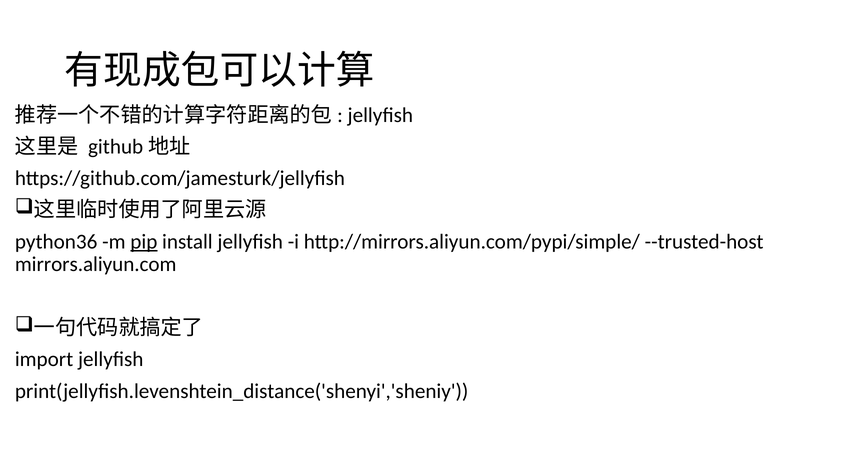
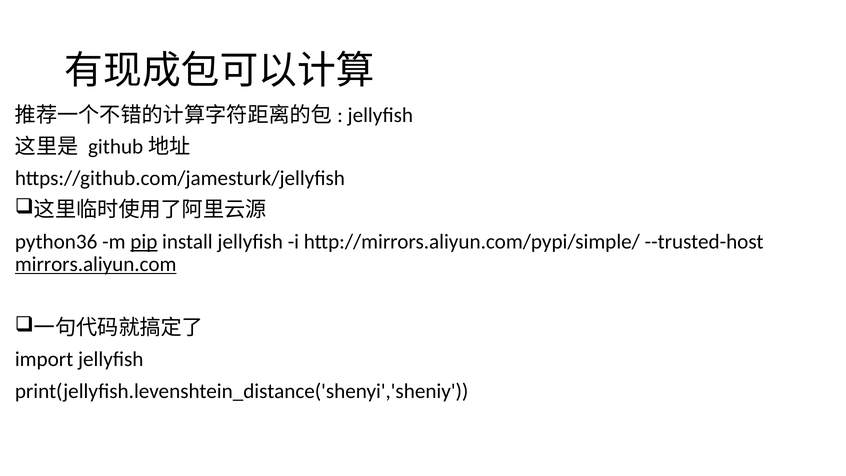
mirrors.aliyun.com underline: none -> present (96, 264)
